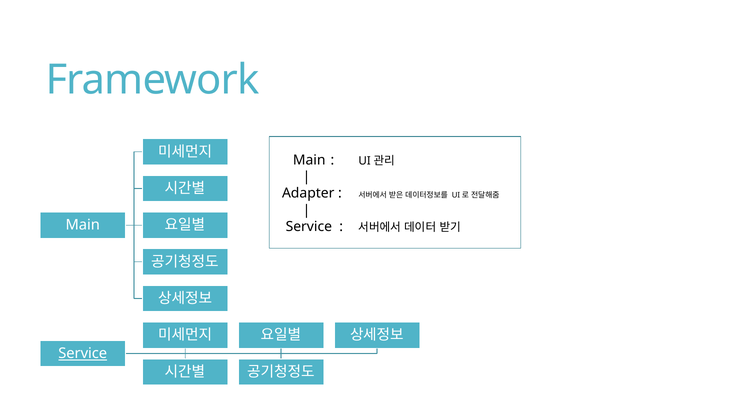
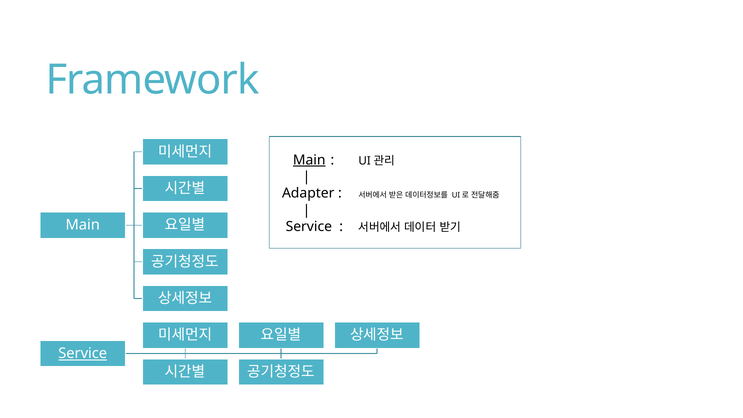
Main underline: none -> present (309, 160)
